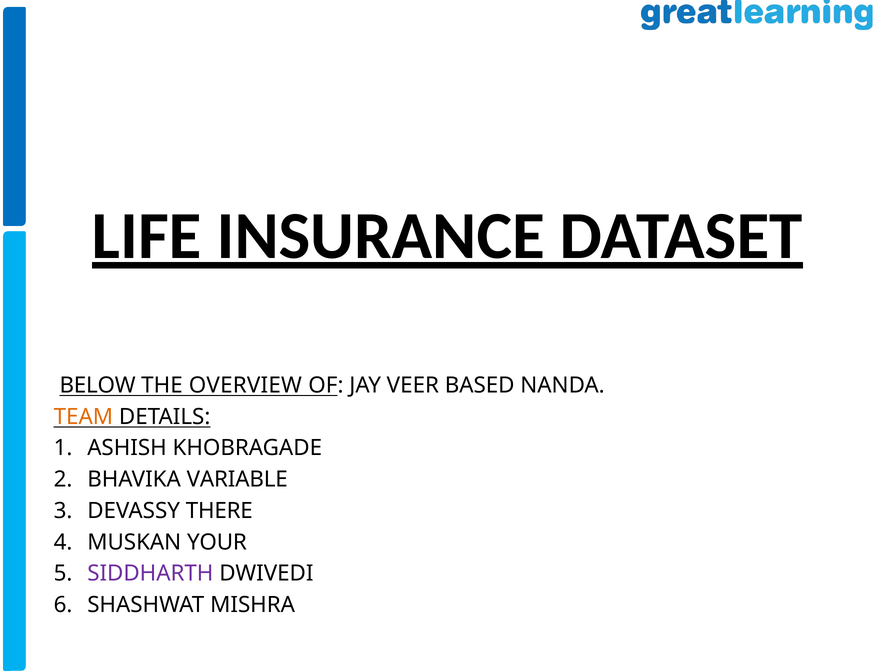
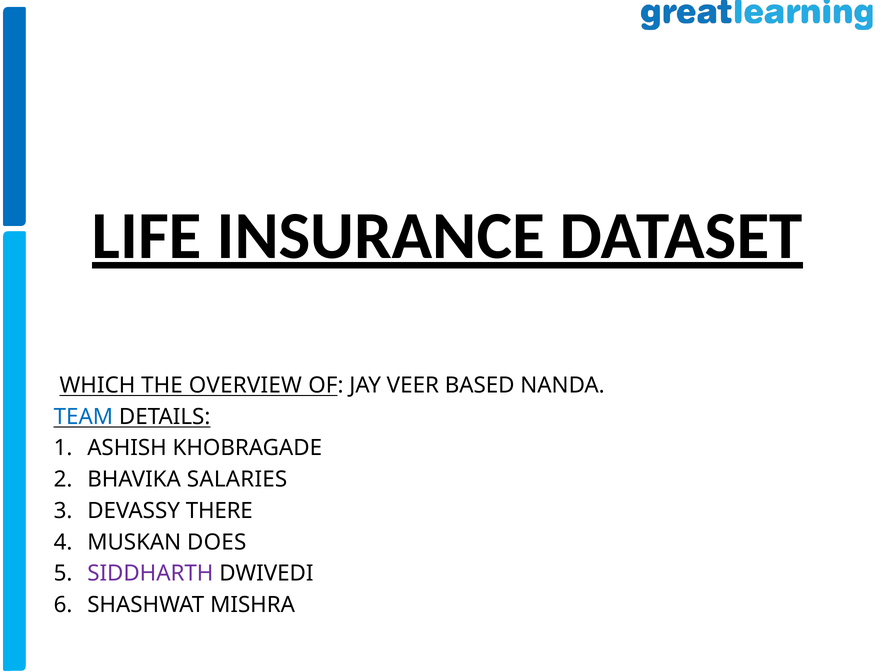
BELOW: BELOW -> WHICH (97, 385)
TEAM colour: orange -> blue (83, 416)
VARIABLE: VARIABLE -> SALARIES (237, 479)
YOUR: YOUR -> DOES (217, 542)
